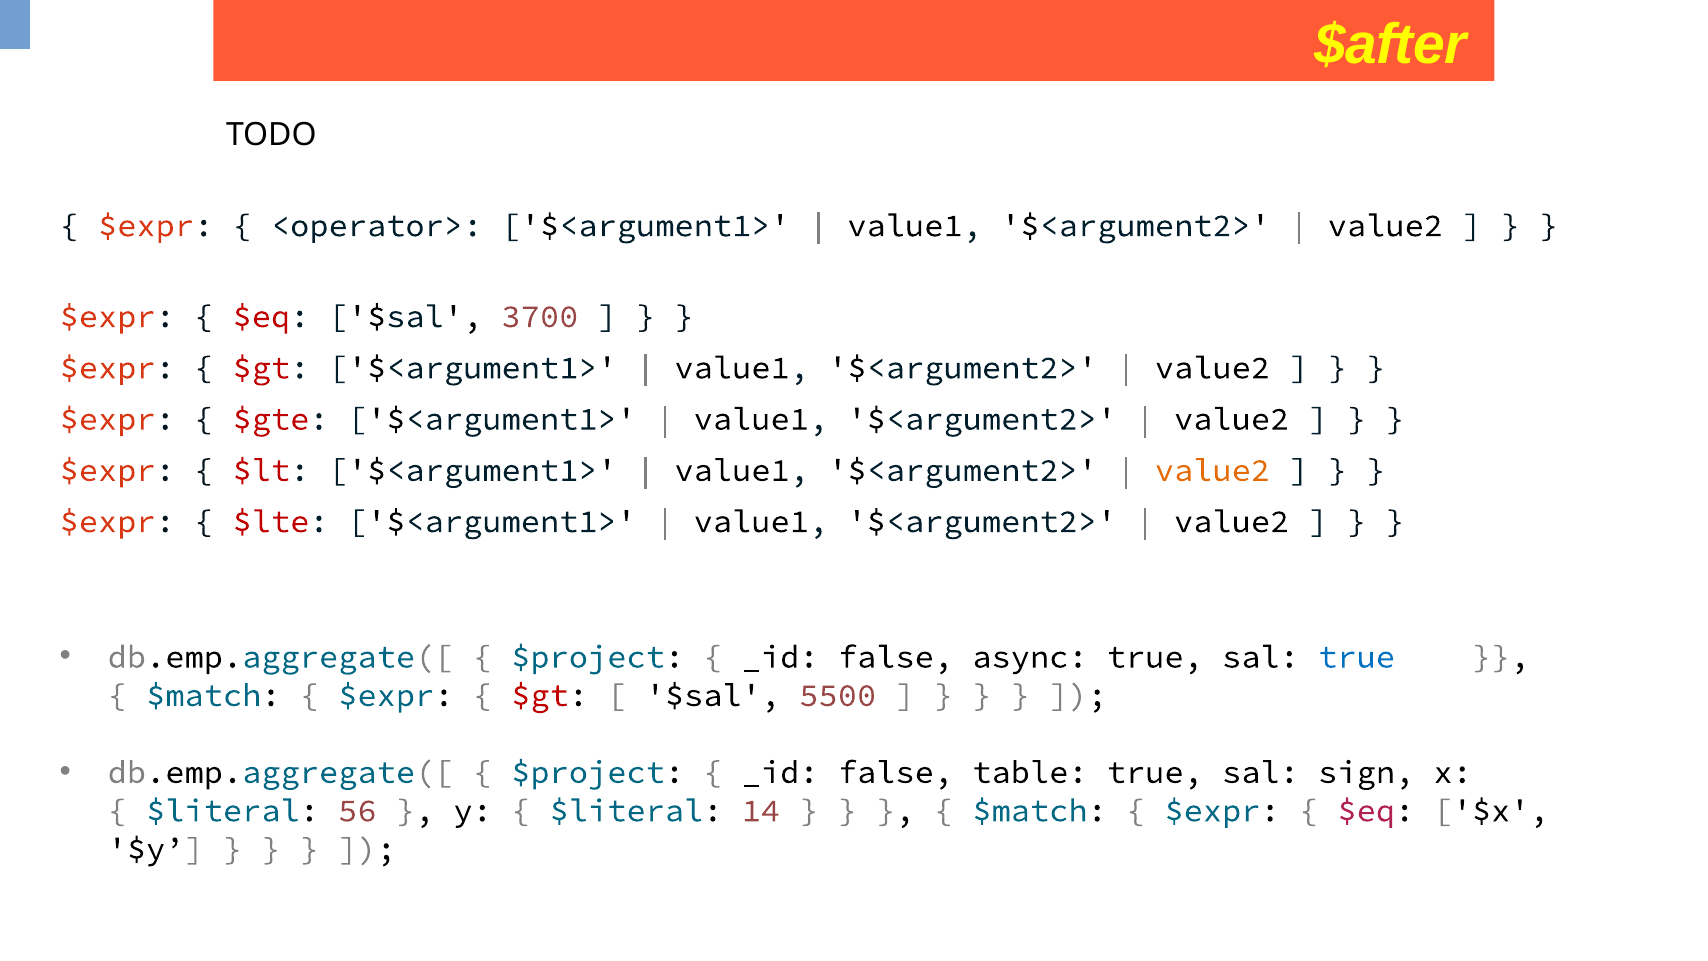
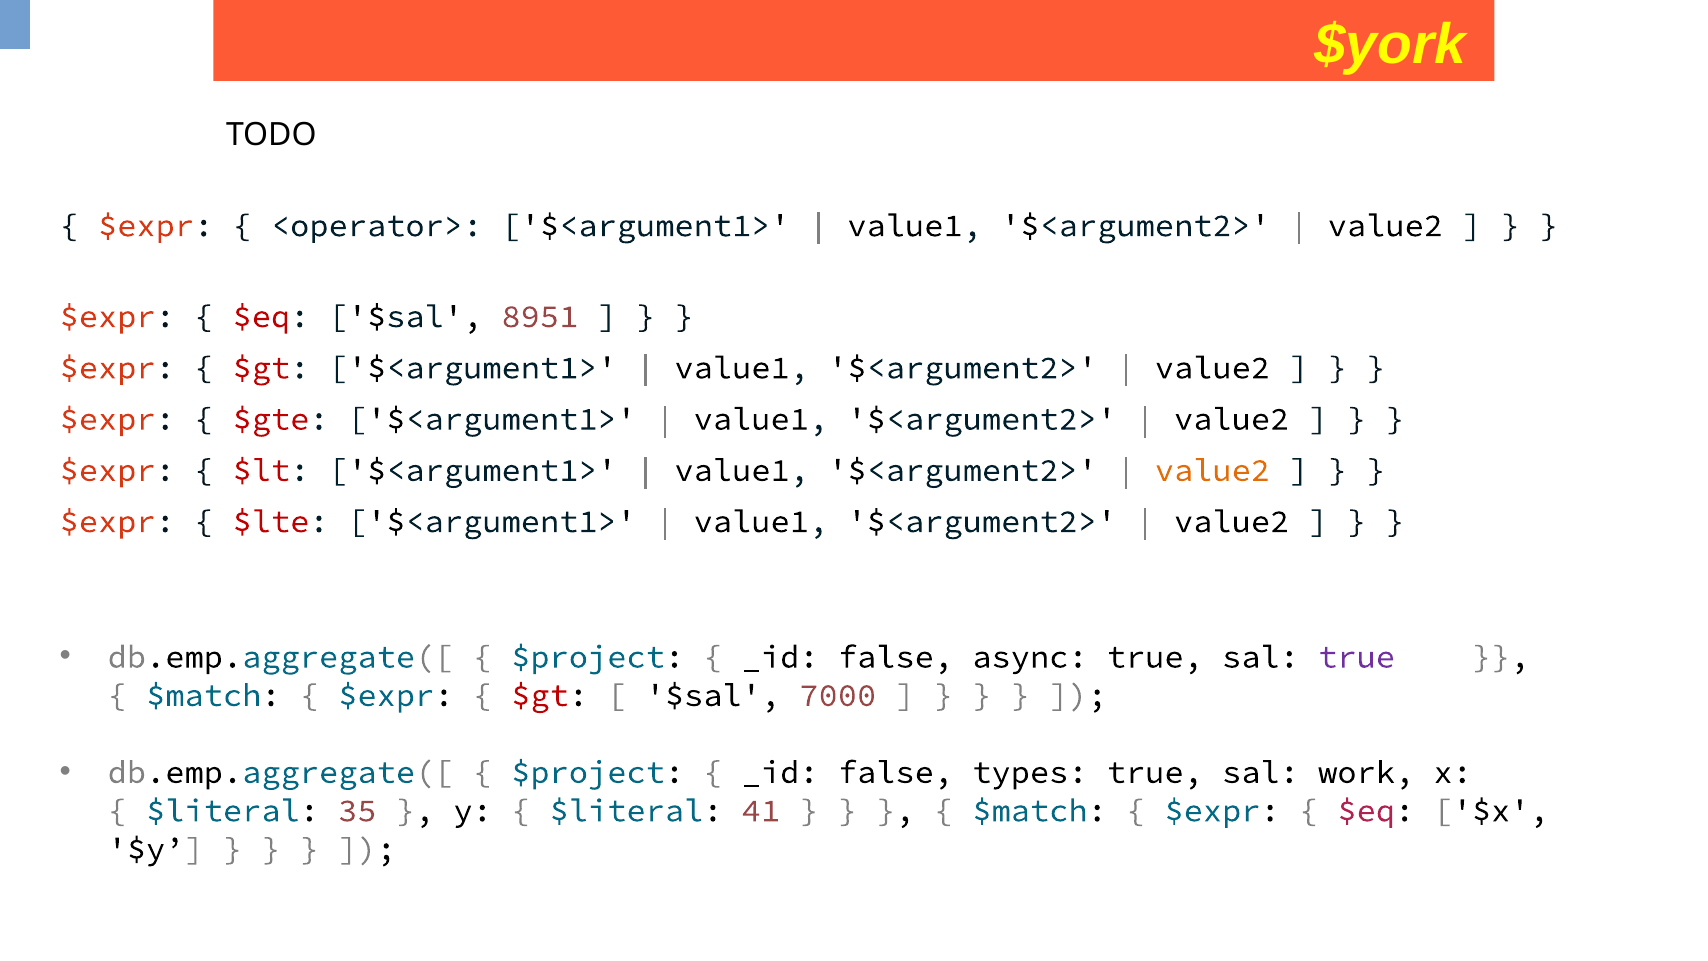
$after: $after -> $york (1390, 44)
3700: 3700 -> 8951 (540, 316)
true colour: blue -> purple (1357, 657)
5500: 5500 -> 7000 (838, 695)
table: table -> types (1030, 772)
sign: sign -> work (1366, 772)
56: 56 -> 35 (357, 810)
14: 14 -> 41 (761, 810)
